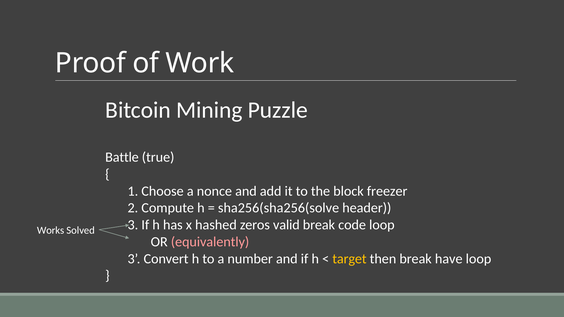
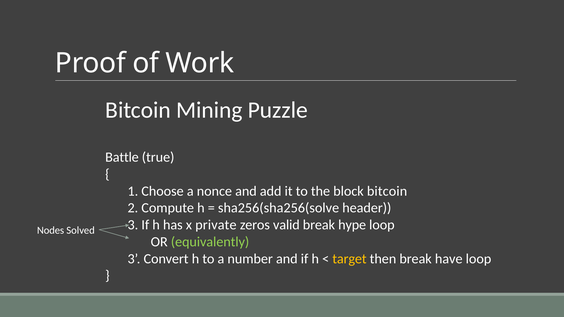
block freezer: freezer -> bitcoin (387, 191)
hashed: hashed -> private (216, 225)
code: code -> hype (352, 225)
Works: Works -> Nodes (51, 231)
equivalently colour: pink -> light green (210, 242)
